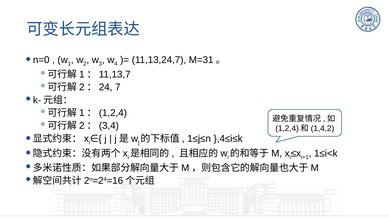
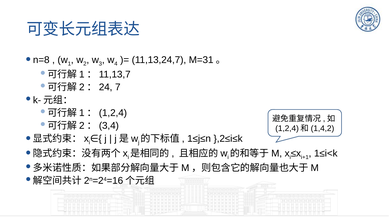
n=0: n=0 -> n=8 (41, 60)
},4≤i≤k: },4≤i≤k -> },2≤i≤k (228, 139)
